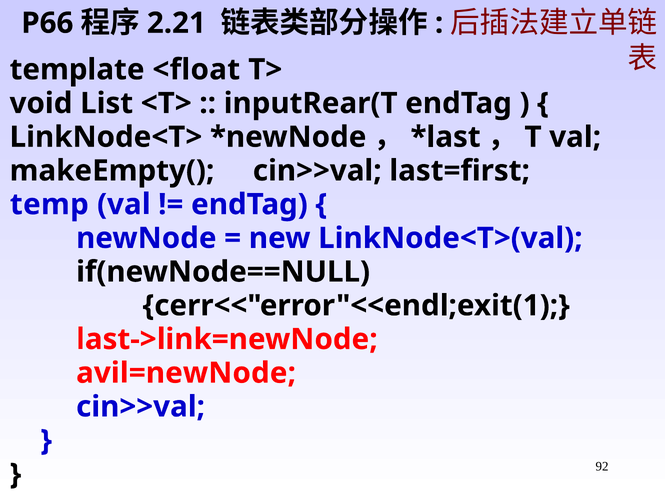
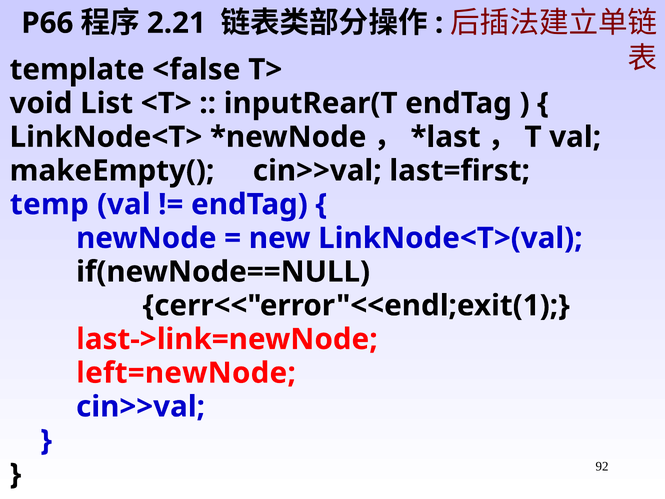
<float: <float -> <false (196, 70)
avil=newNode: avil=newNode -> left=newNode (186, 373)
